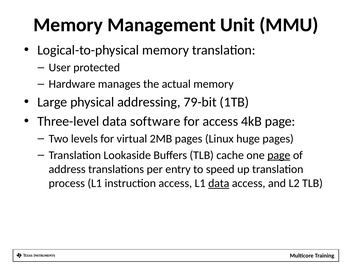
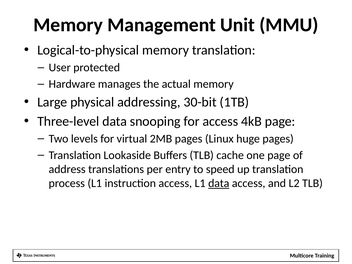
79-bit: 79-bit -> 30-bit (200, 102)
software: software -> snooping (155, 121)
page underline: present -> none (279, 155)
